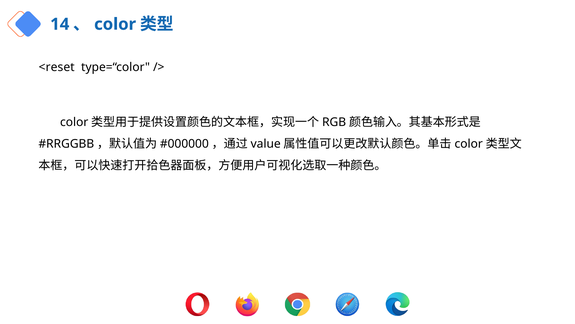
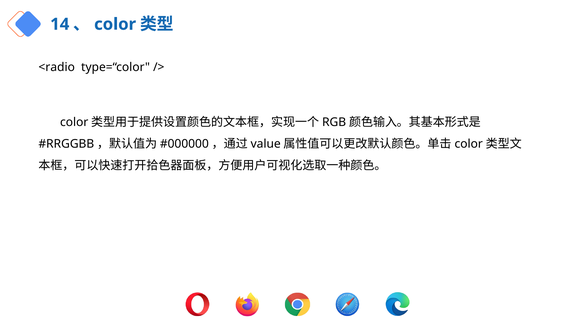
<reset: <reset -> <radio (57, 67)
